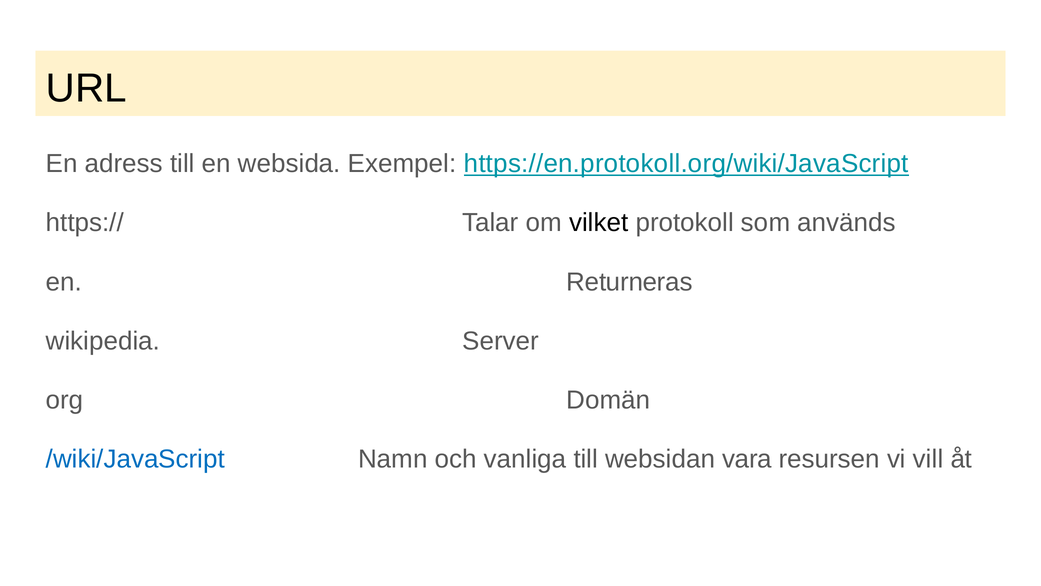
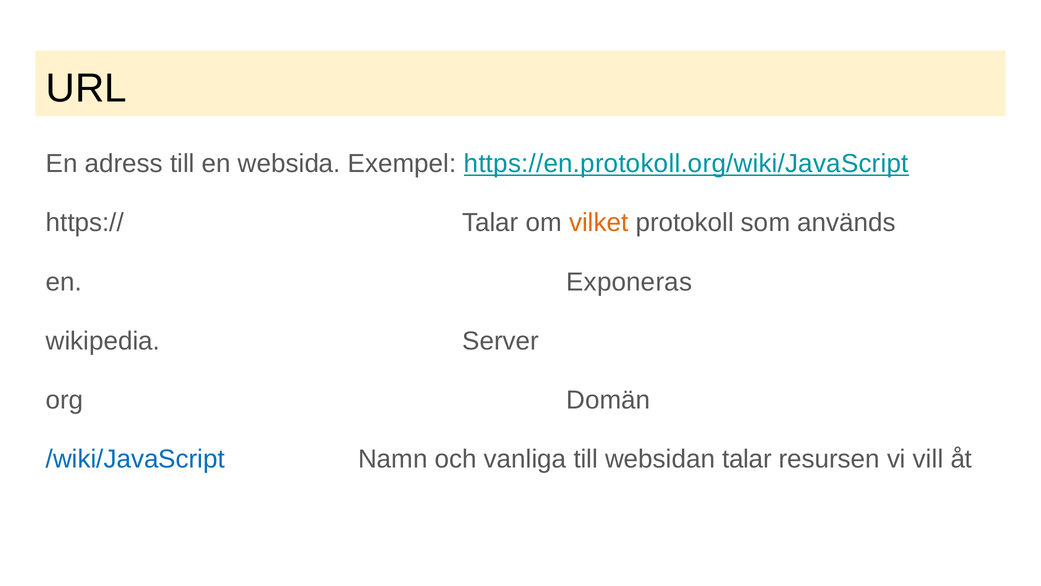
vilket colour: black -> orange (599, 223)
Returneras: Returneras -> Exponeras (629, 282)
websidan vara: vara -> talar (747, 459)
